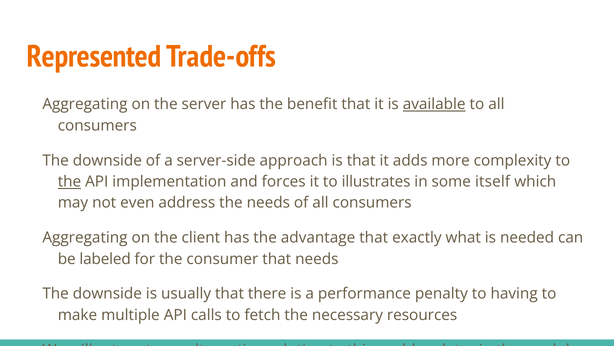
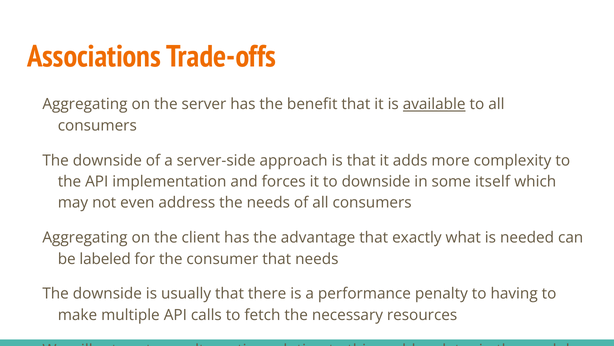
Represented: Represented -> Associations (94, 57)
the underline: present -> none (70, 181)
to illustrates: illustrates -> downside (376, 181)
